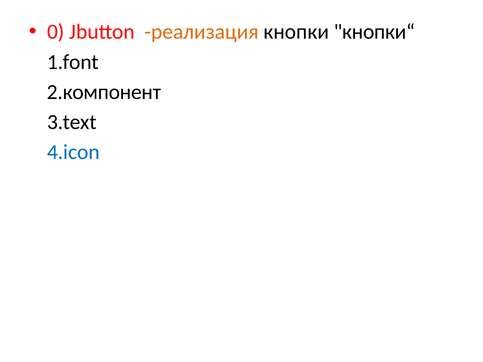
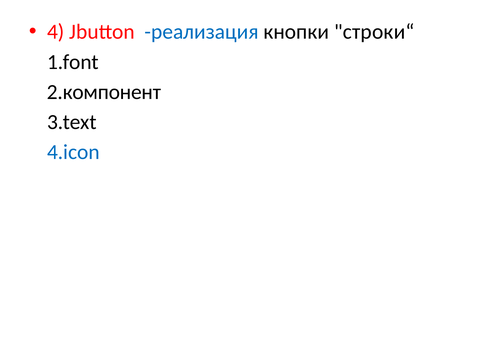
0: 0 -> 4 (56, 32)
реализация colour: orange -> blue (202, 32)
кнопки“: кнопки“ -> строки“ (374, 32)
